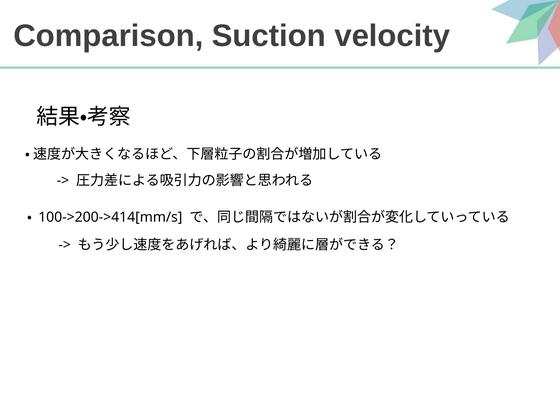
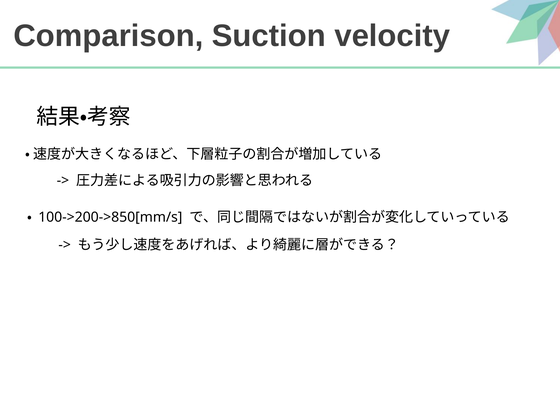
100->200->414[mm/s: 100->200->414[mm/s -> 100->200->850[mm/s (110, 217)
